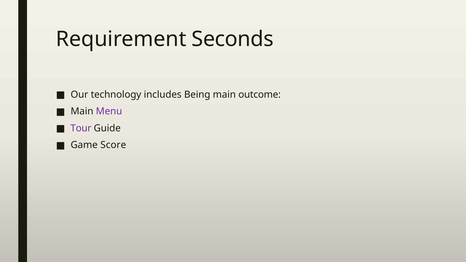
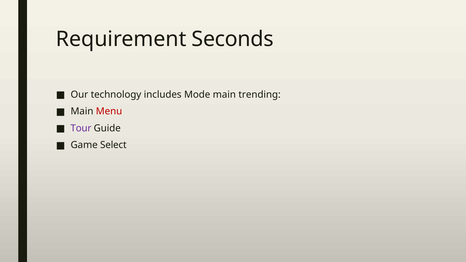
Being: Being -> Mode (197, 95)
outcome: outcome -> trending (260, 95)
Menu colour: purple -> red (109, 111)
Score: Score -> Select (113, 145)
